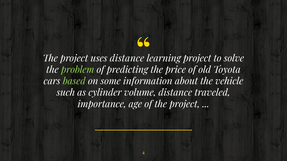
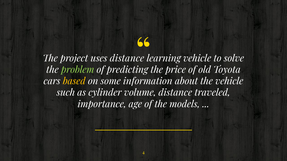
learning project: project -> vehicle (197, 58)
based colour: light green -> yellow (74, 81)
of the project: project -> models (185, 104)
